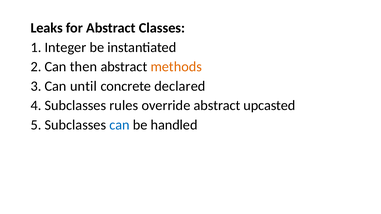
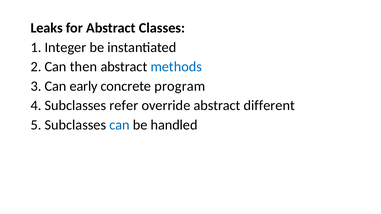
methods colour: orange -> blue (176, 67)
until: until -> early (84, 86)
declared: declared -> program (180, 86)
rules: rules -> refer (124, 106)
upcasted: upcasted -> different (269, 106)
